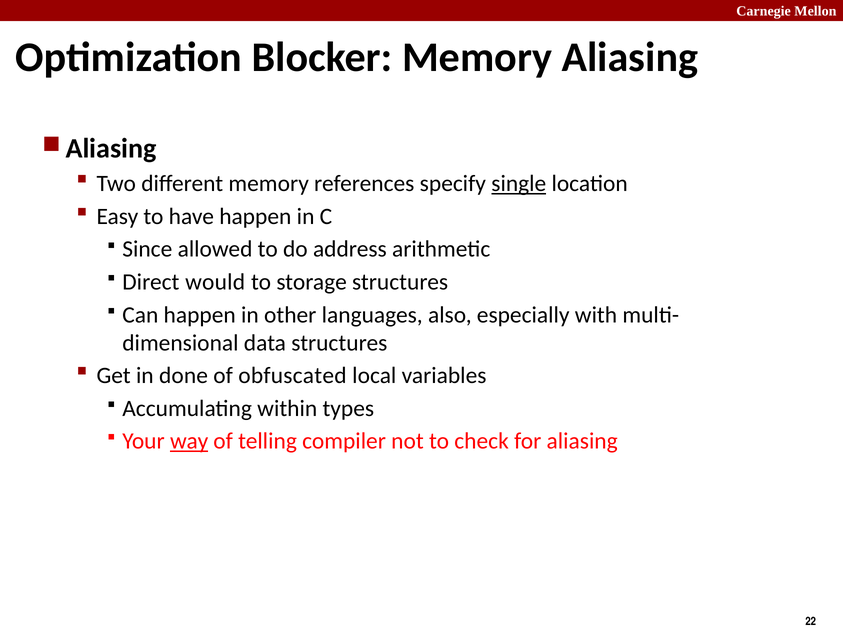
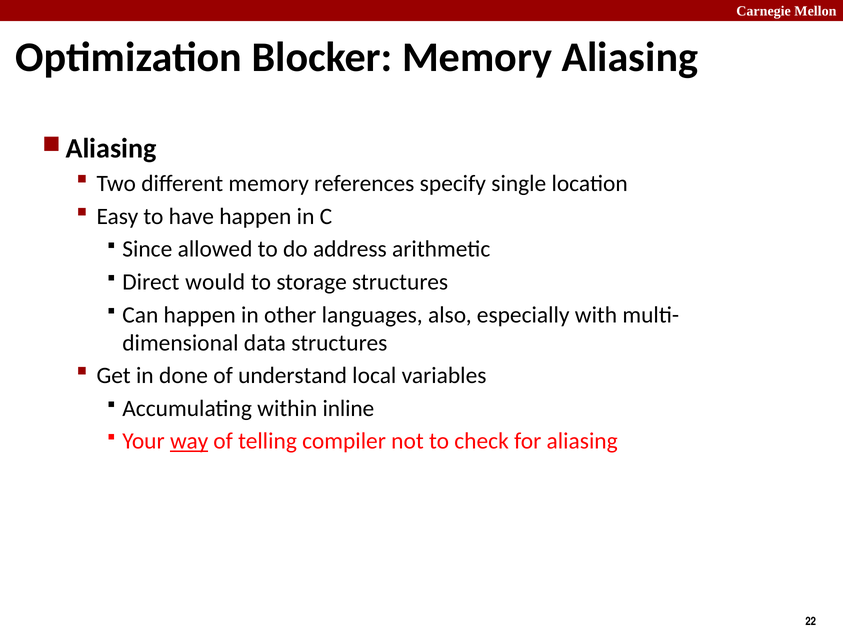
single underline: present -> none (519, 184)
obfuscated: obfuscated -> understand (293, 376)
types: types -> inline (348, 409)
